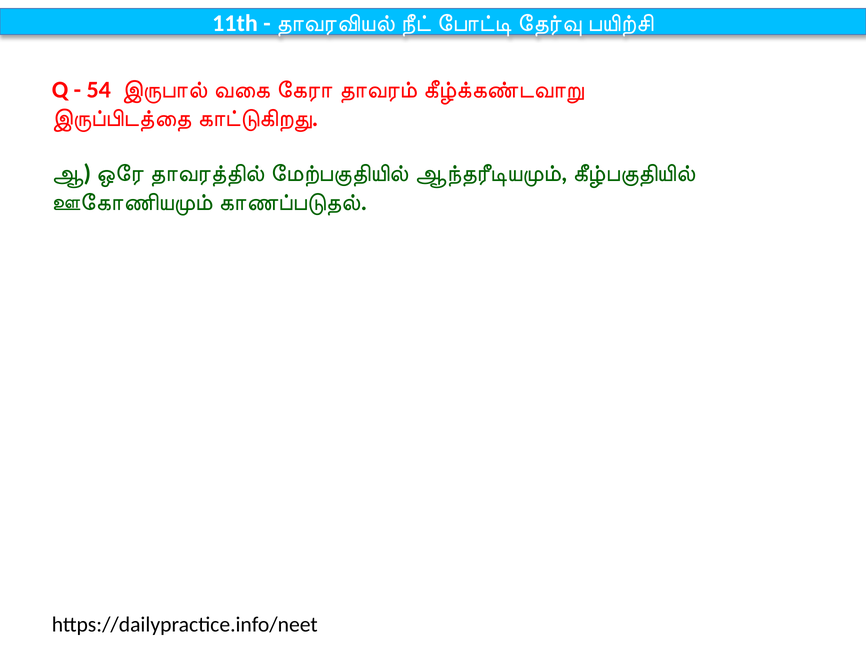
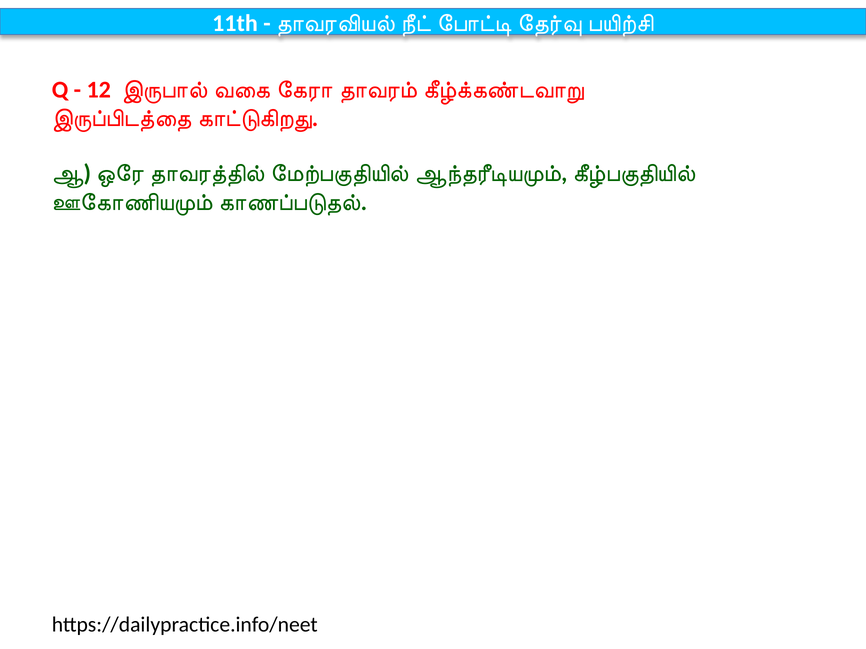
54: 54 -> 12 (99, 90)
